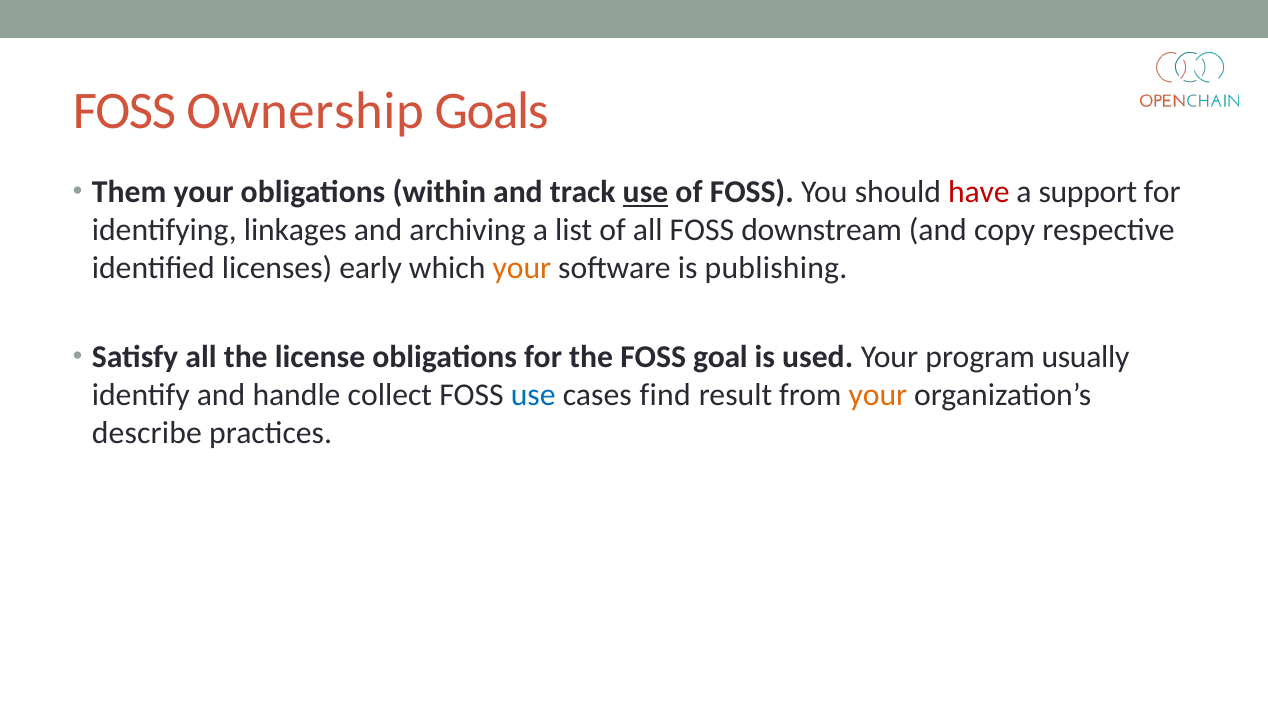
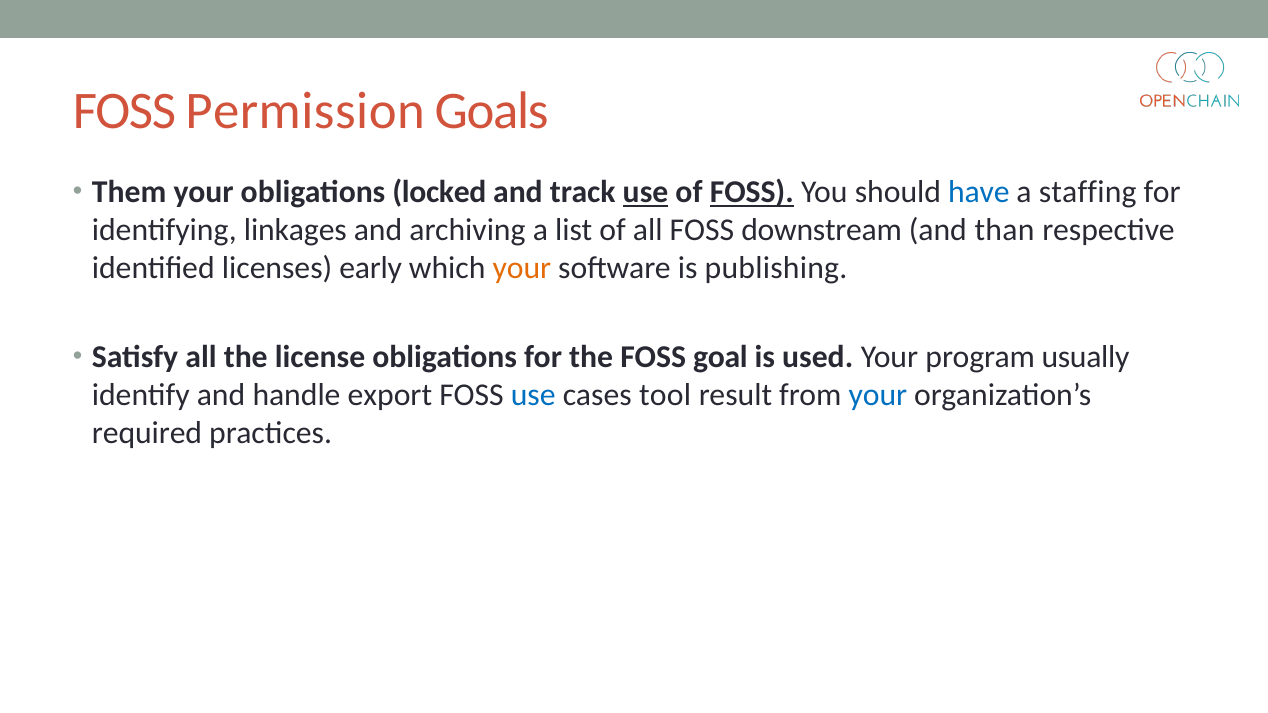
Ownership: Ownership -> Permission (305, 111)
within: within -> locked (439, 192)
FOSS underline: none -> present (752, 192)
have colour: red -> blue (979, 192)
support: support -> staffing (1088, 192)
copy: copy -> than (1005, 230)
collect: collect -> export (390, 395)
find: find -> tool (665, 395)
your colour: orange -> blue (878, 395)
describe: describe -> required (147, 433)
